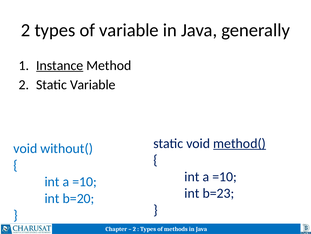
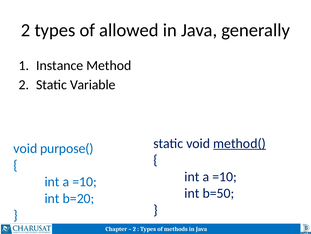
of variable: variable -> allowed (129, 30)
Instance underline: present -> none (60, 65)
without(: without( -> purpose( (67, 148)
b=23: b=23 -> b=50 (218, 193)
